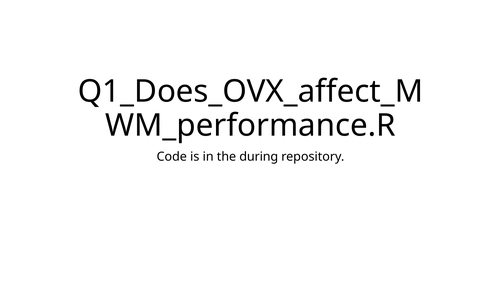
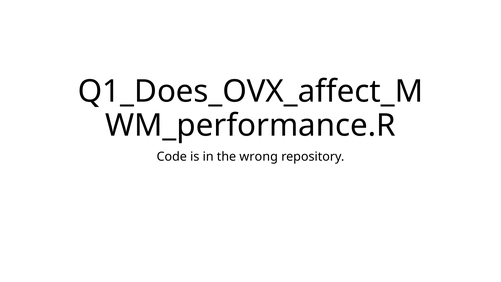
during: during -> wrong (259, 157)
